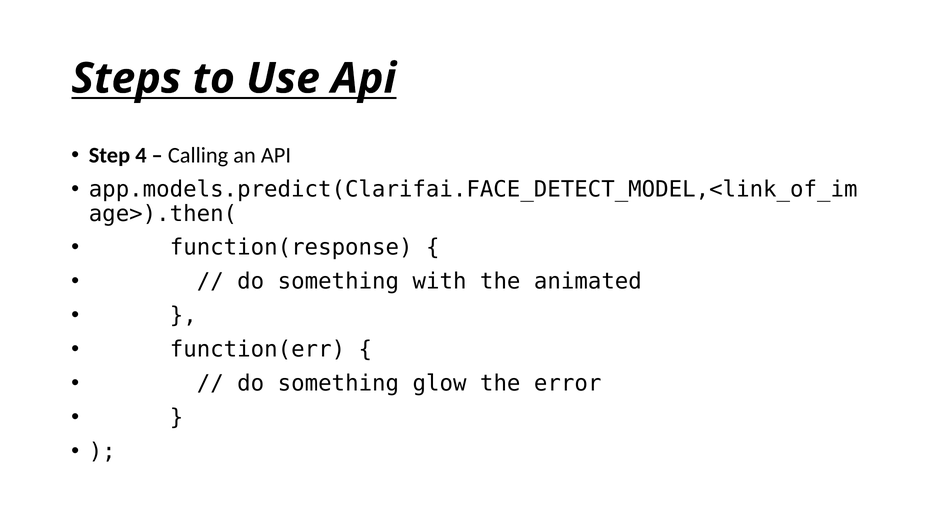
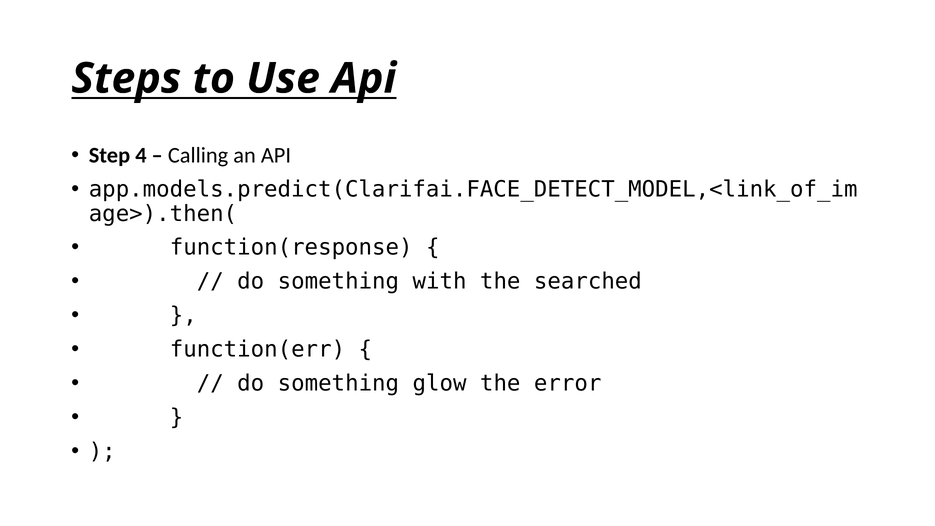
animated: animated -> searched (588, 281)
